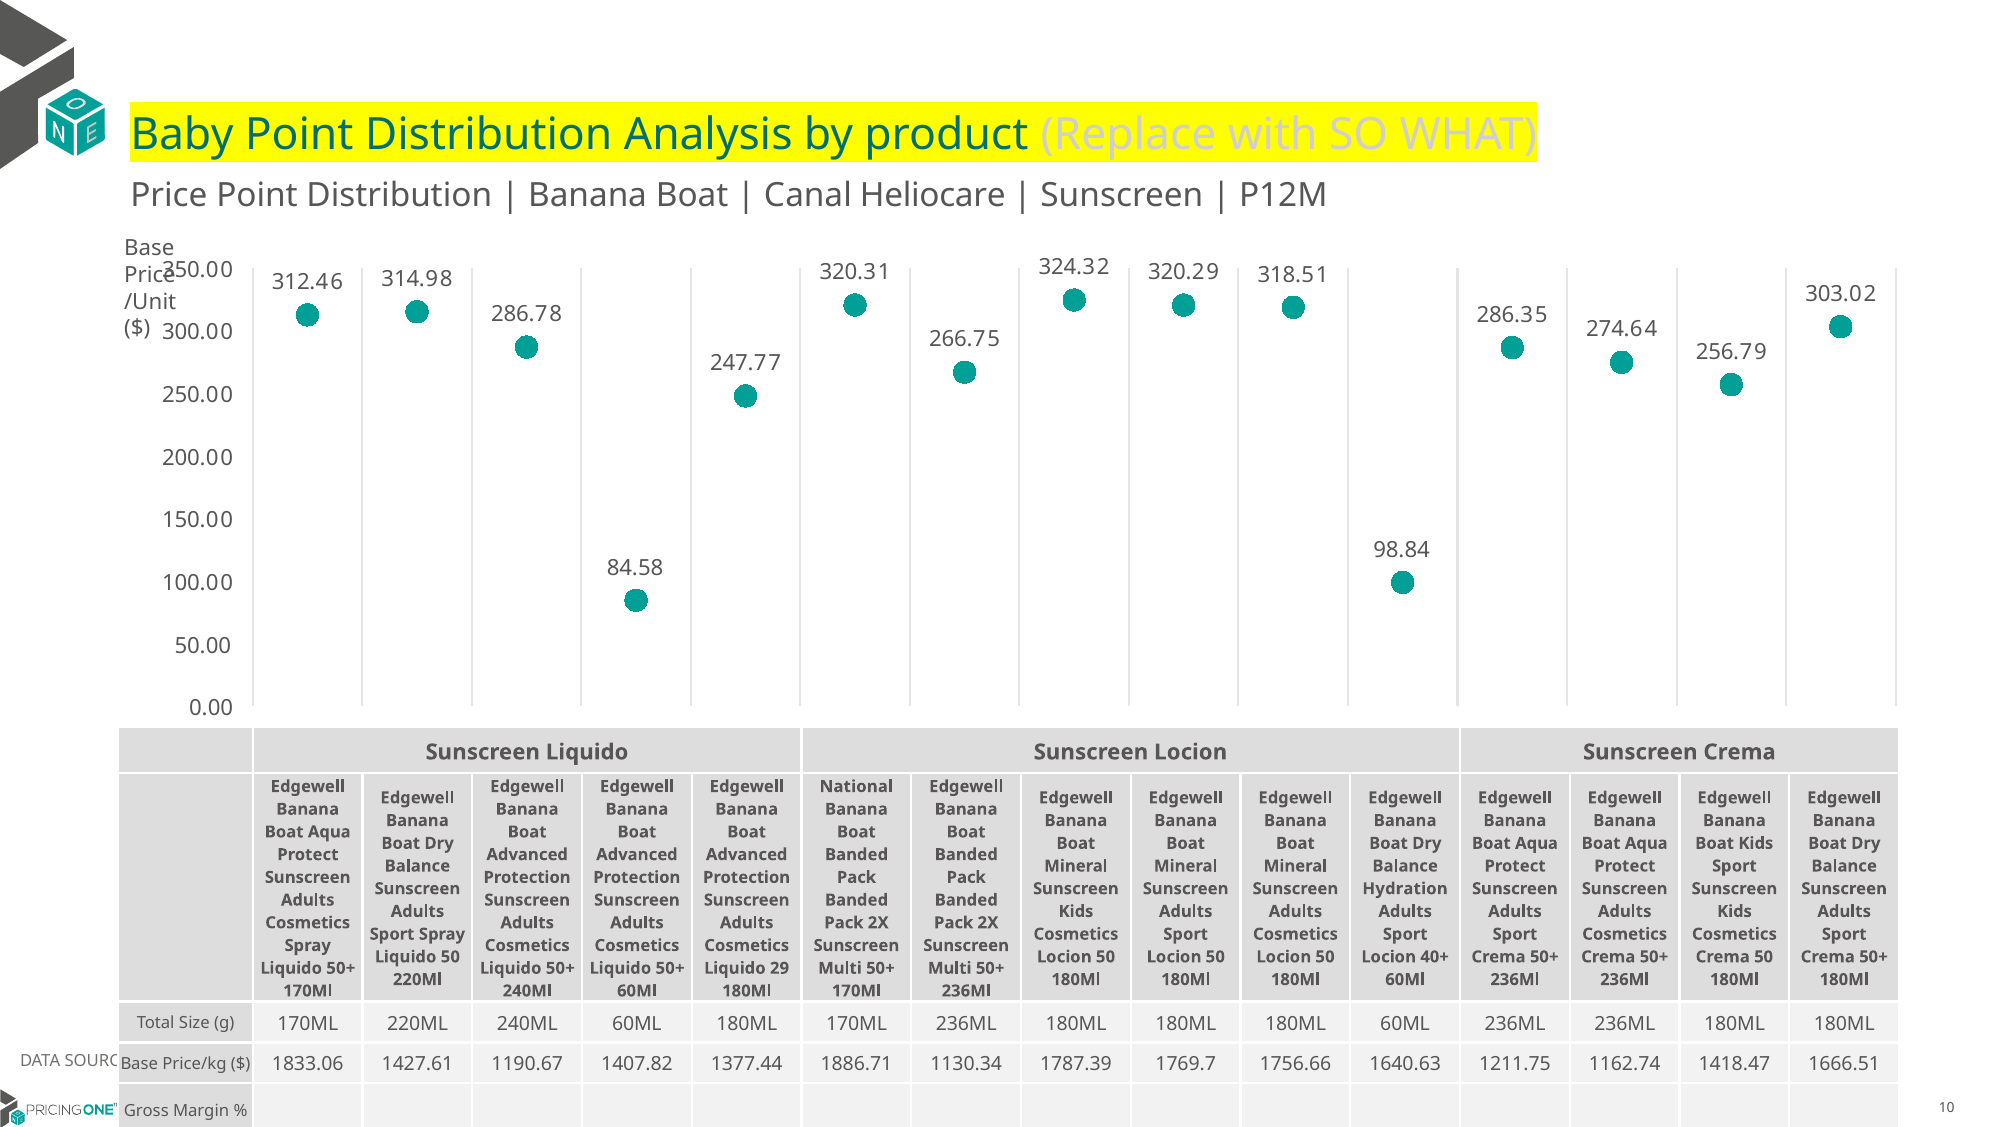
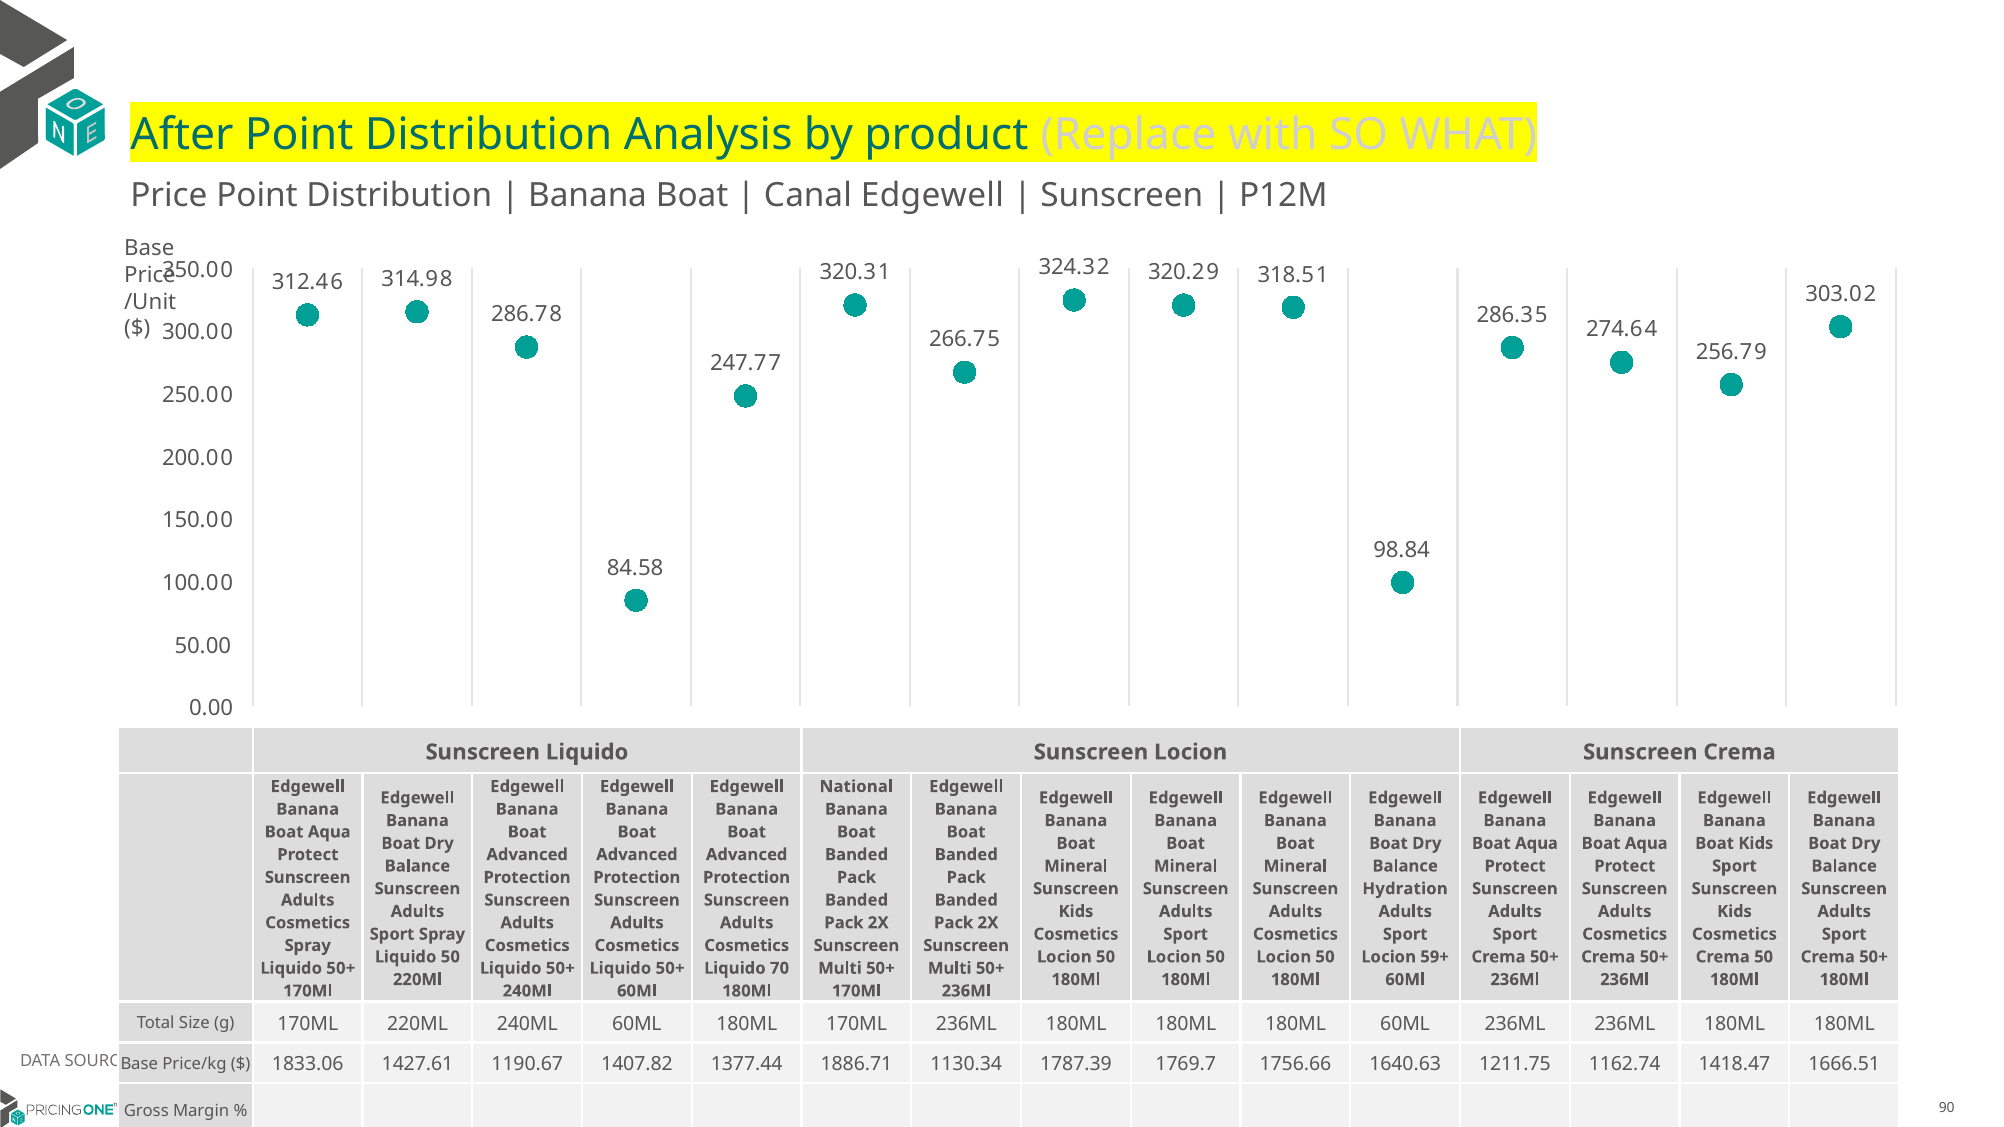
Baby: Baby -> After (182, 135)
Canal Heliocare: Heliocare -> Edgewell (932, 195)
40+: 40+ -> 59+ (1435, 957)
29: 29 -> 70 (780, 968)
10: 10 -> 90 (1947, 1108)
